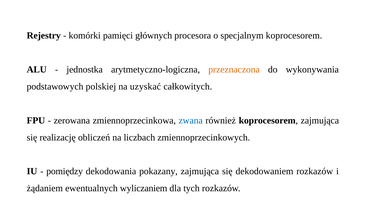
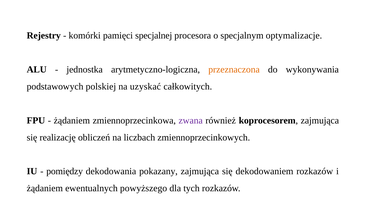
głównych: głównych -> specjalnej (154, 36)
specjalnym koprocesorem: koprocesorem -> optymalizacje (294, 36)
zerowana: zerowana -> żądaniem (72, 121)
zwana colour: blue -> purple (191, 121)
wyliczaniem: wyliczaniem -> powyższego (144, 189)
